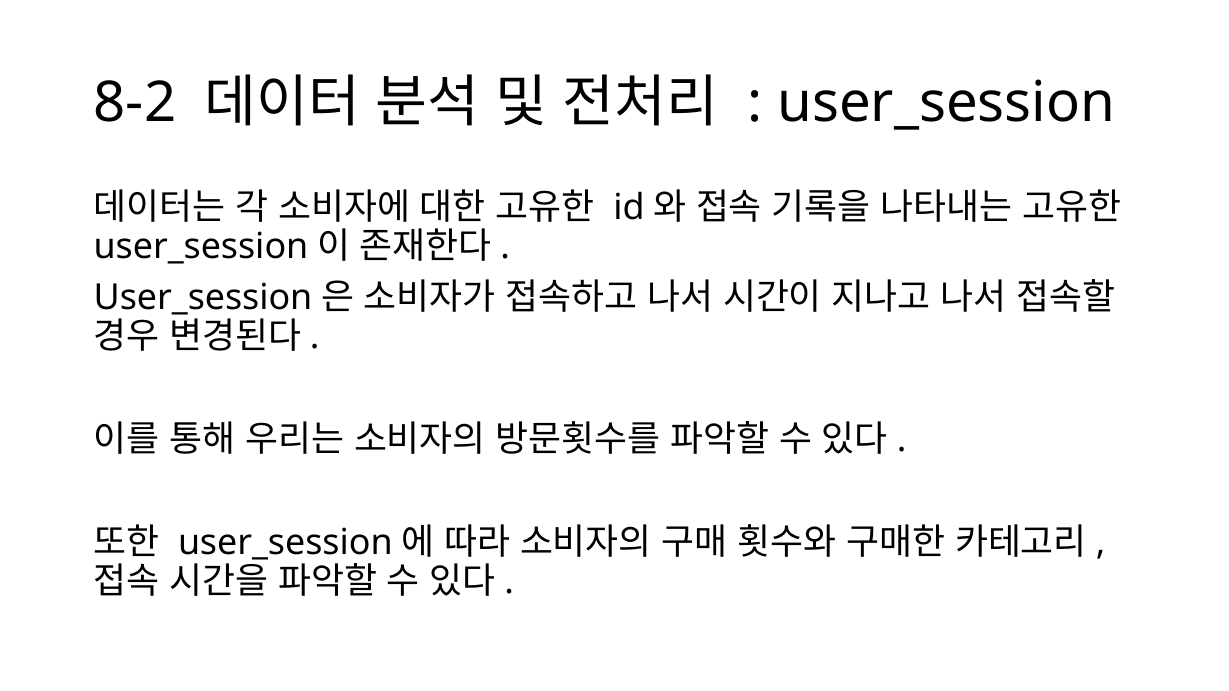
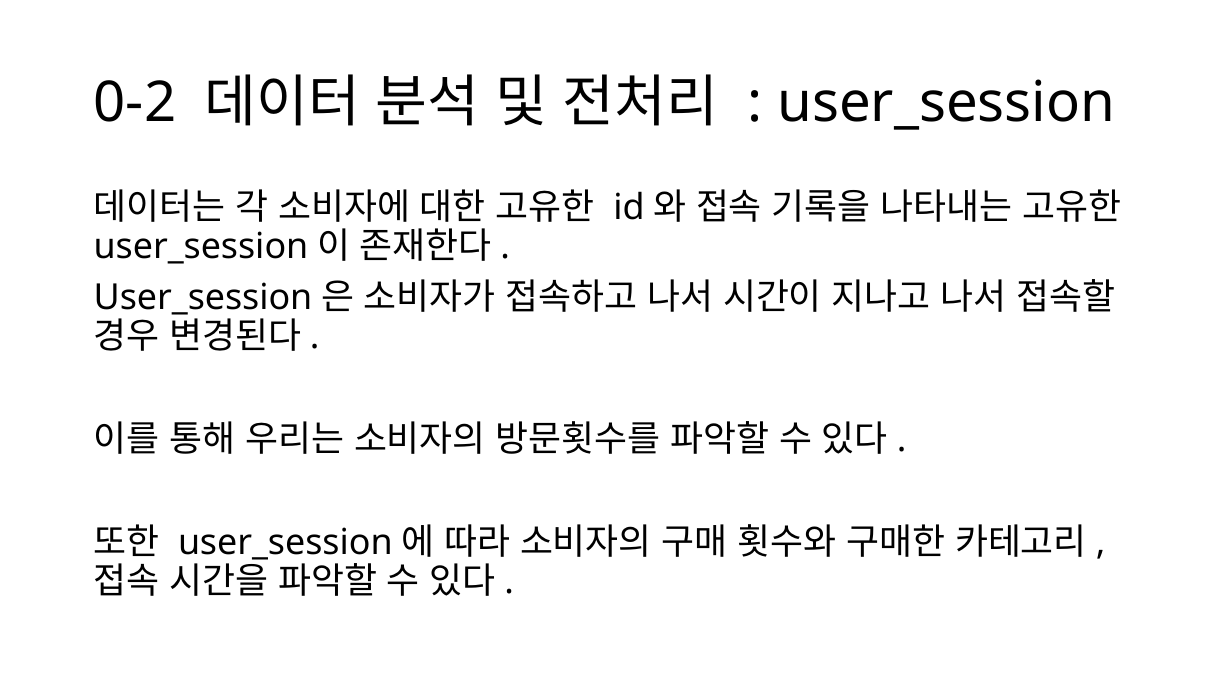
8-2: 8-2 -> 0-2 (135, 103)
